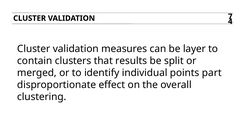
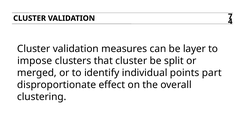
contain: contain -> impose (35, 61)
that results: results -> cluster (131, 61)
